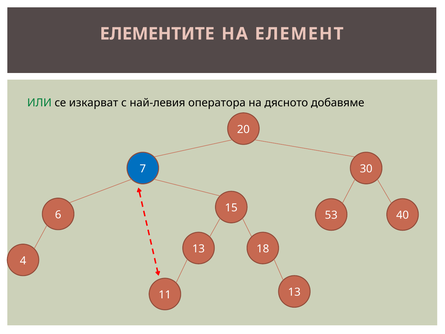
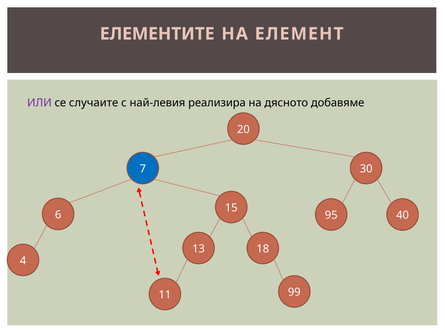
ИЛИ colour: green -> purple (39, 103)
изкарват: изкарват -> случаите (94, 103)
оператора: оператора -> реализира (217, 103)
53: 53 -> 95 (331, 215)
11 13: 13 -> 99 (294, 292)
